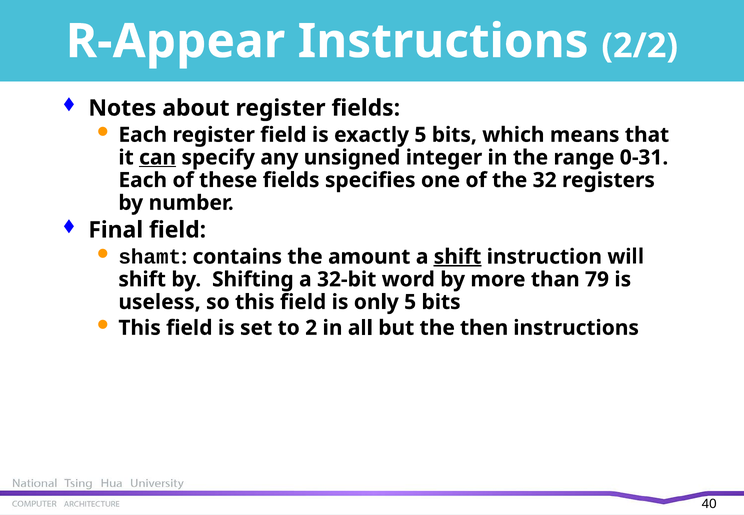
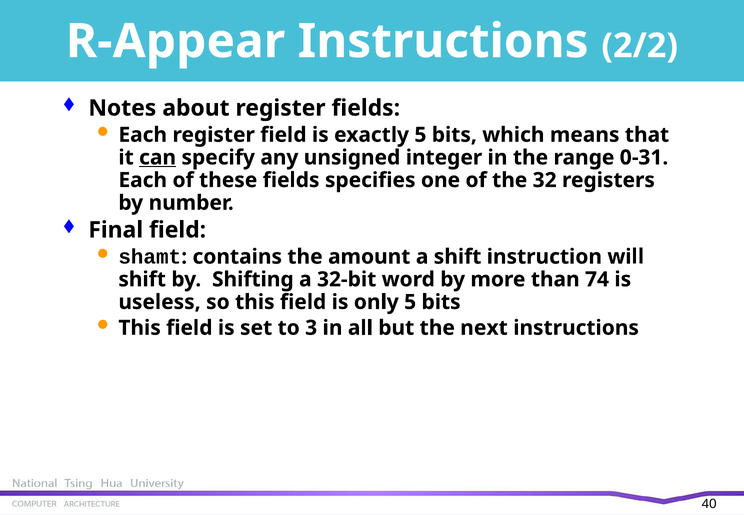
shift underline: present -> none (458, 257)
79: 79 -> 74 (597, 279)
2: 2 -> 3 (311, 328)
then: then -> next (484, 328)
